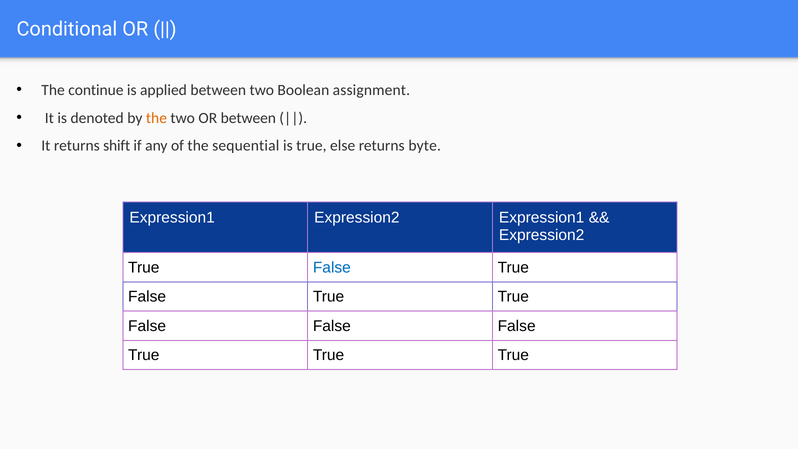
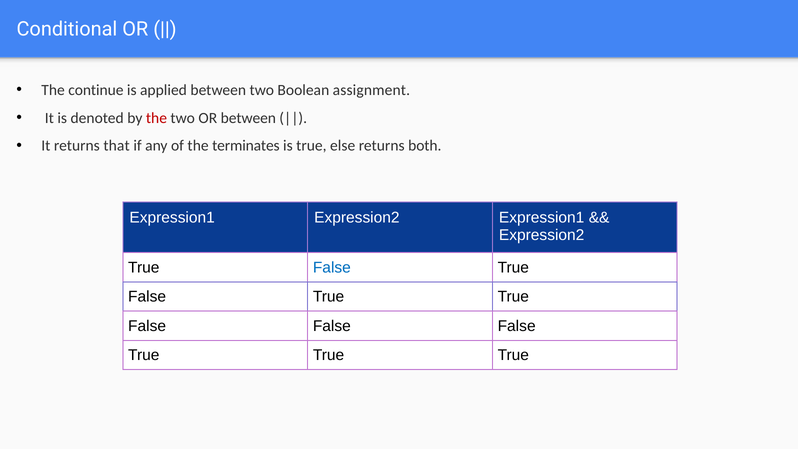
the colour: orange -> red (156, 118)
shift: shift -> that (117, 146)
sequential: sequential -> terminates (246, 146)
byte: byte -> both (425, 146)
